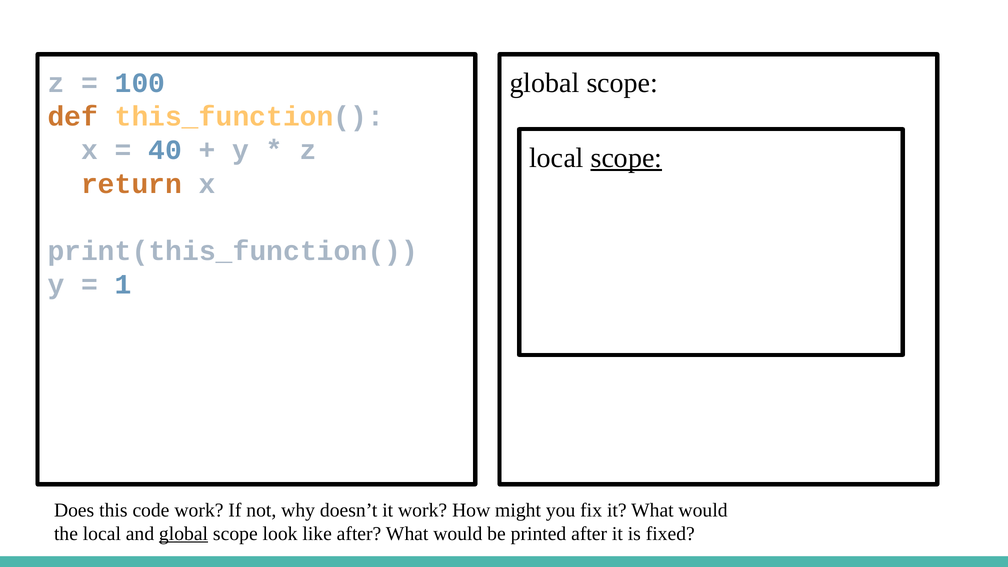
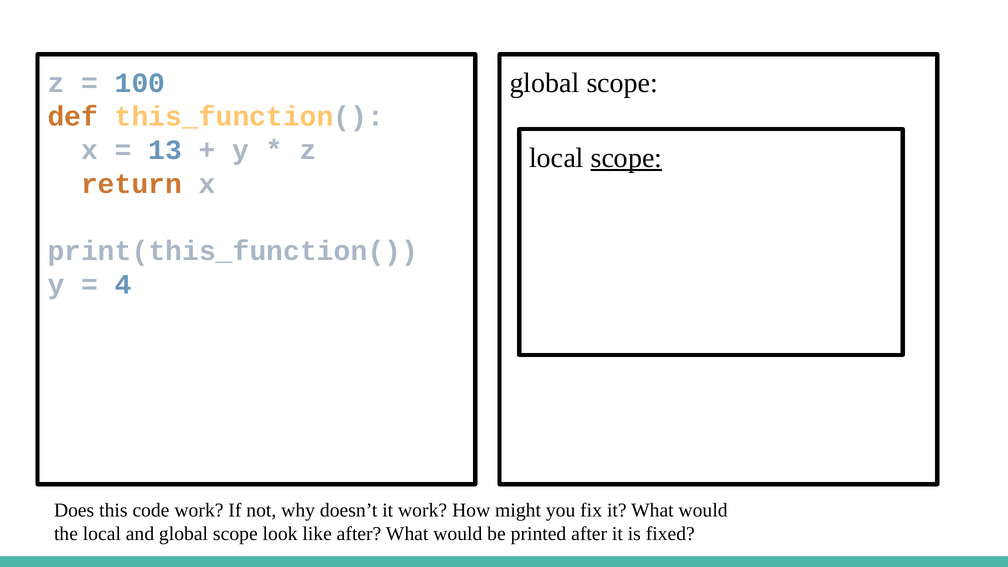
40: 40 -> 13 (165, 150)
1: 1 -> 4 (123, 285)
global underline: present -> none (184, 534)
